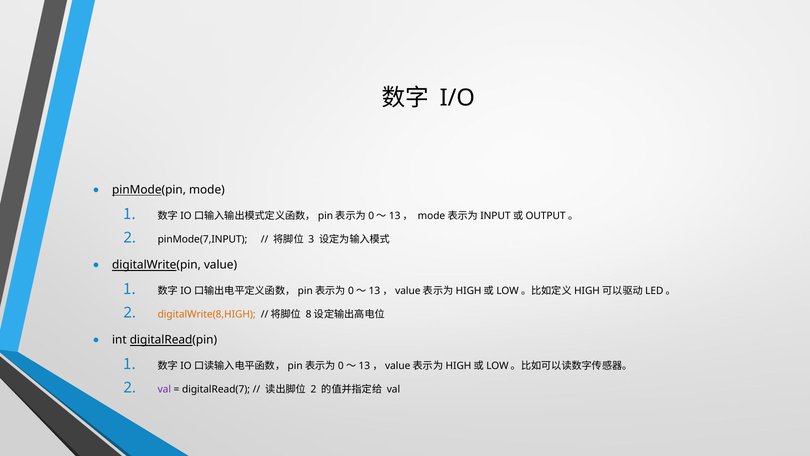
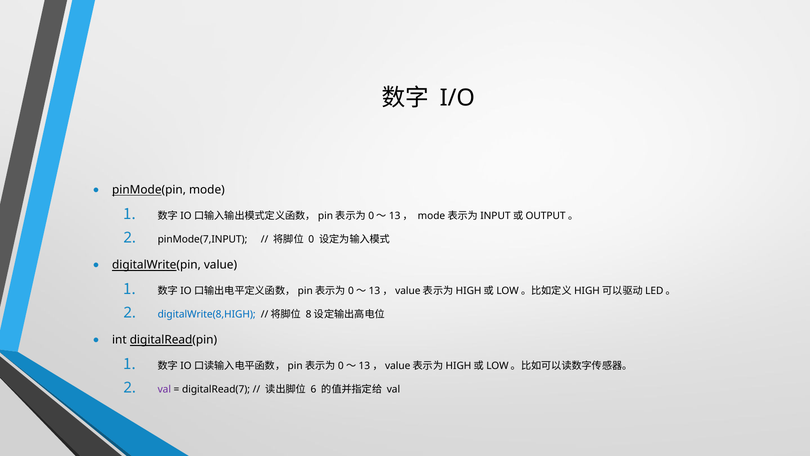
3: 3 -> 0 (311, 239)
digitalWrite(8,HIGH colour: orange -> blue (207, 314)
2: 2 -> 6 (313, 389)
